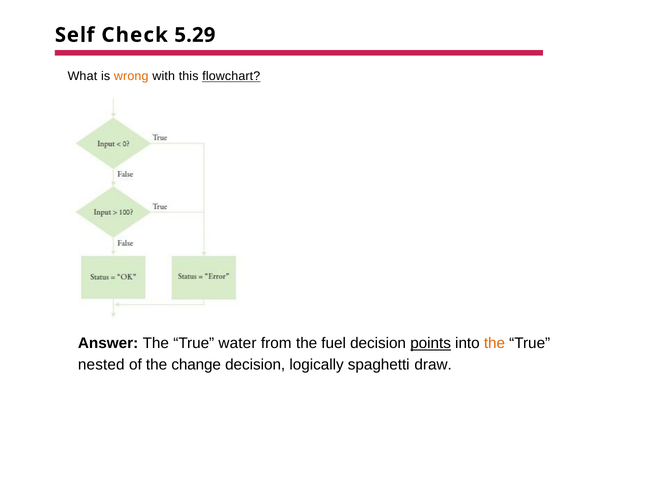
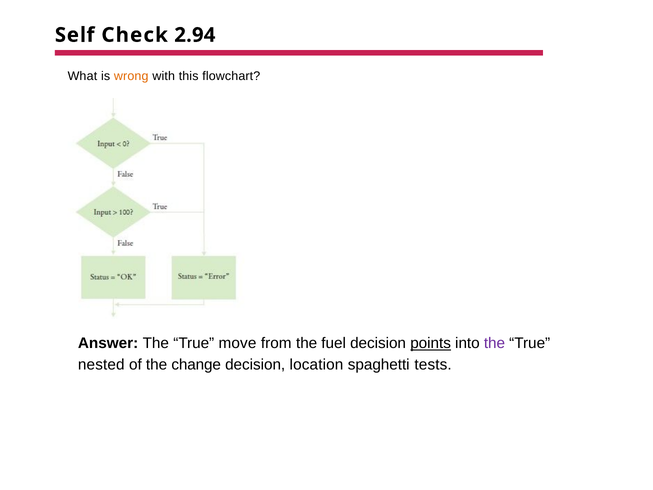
5.29: 5.29 -> 2.94 (195, 35)
flowchart underline: present -> none (231, 76)
water: water -> move (237, 343)
the colour: orange -> purple (494, 343)
logically: logically -> location (316, 364)
draw: draw -> tests (433, 364)
